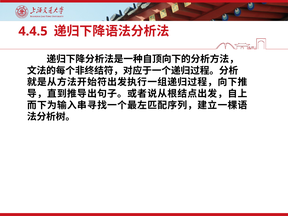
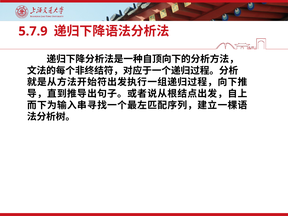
4.4.5: 4.4.5 -> 5.7.9 (33, 31)
